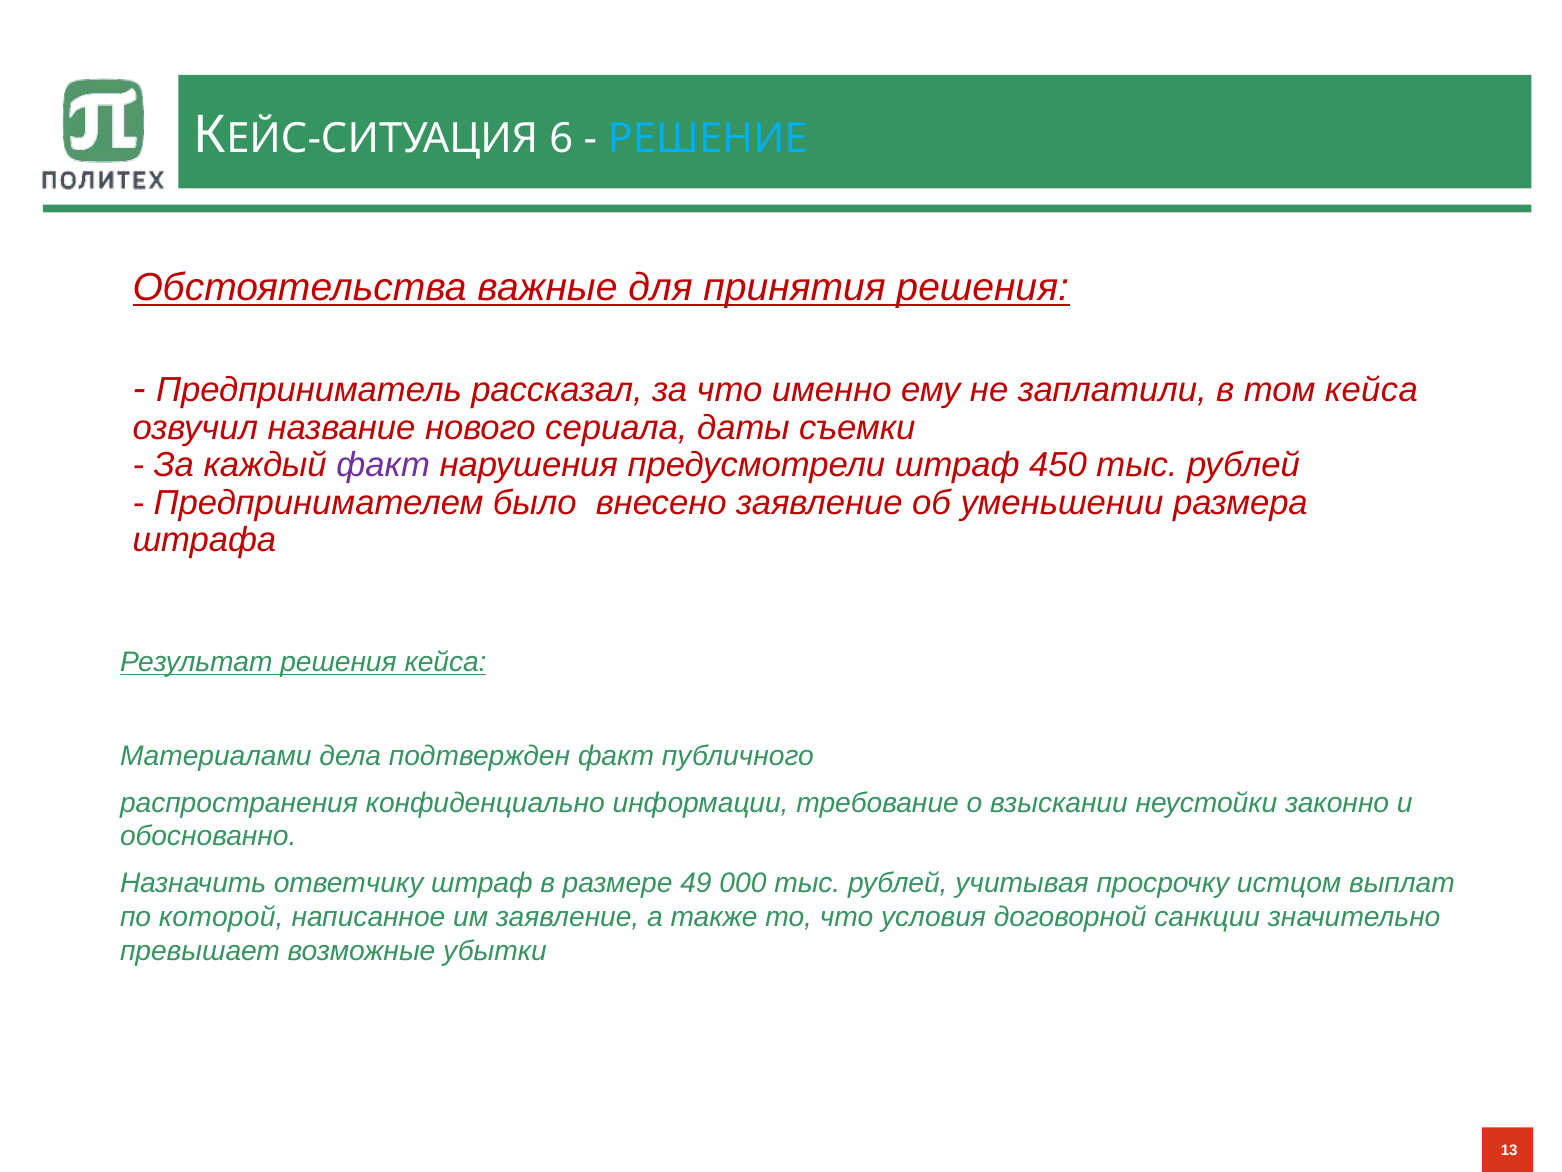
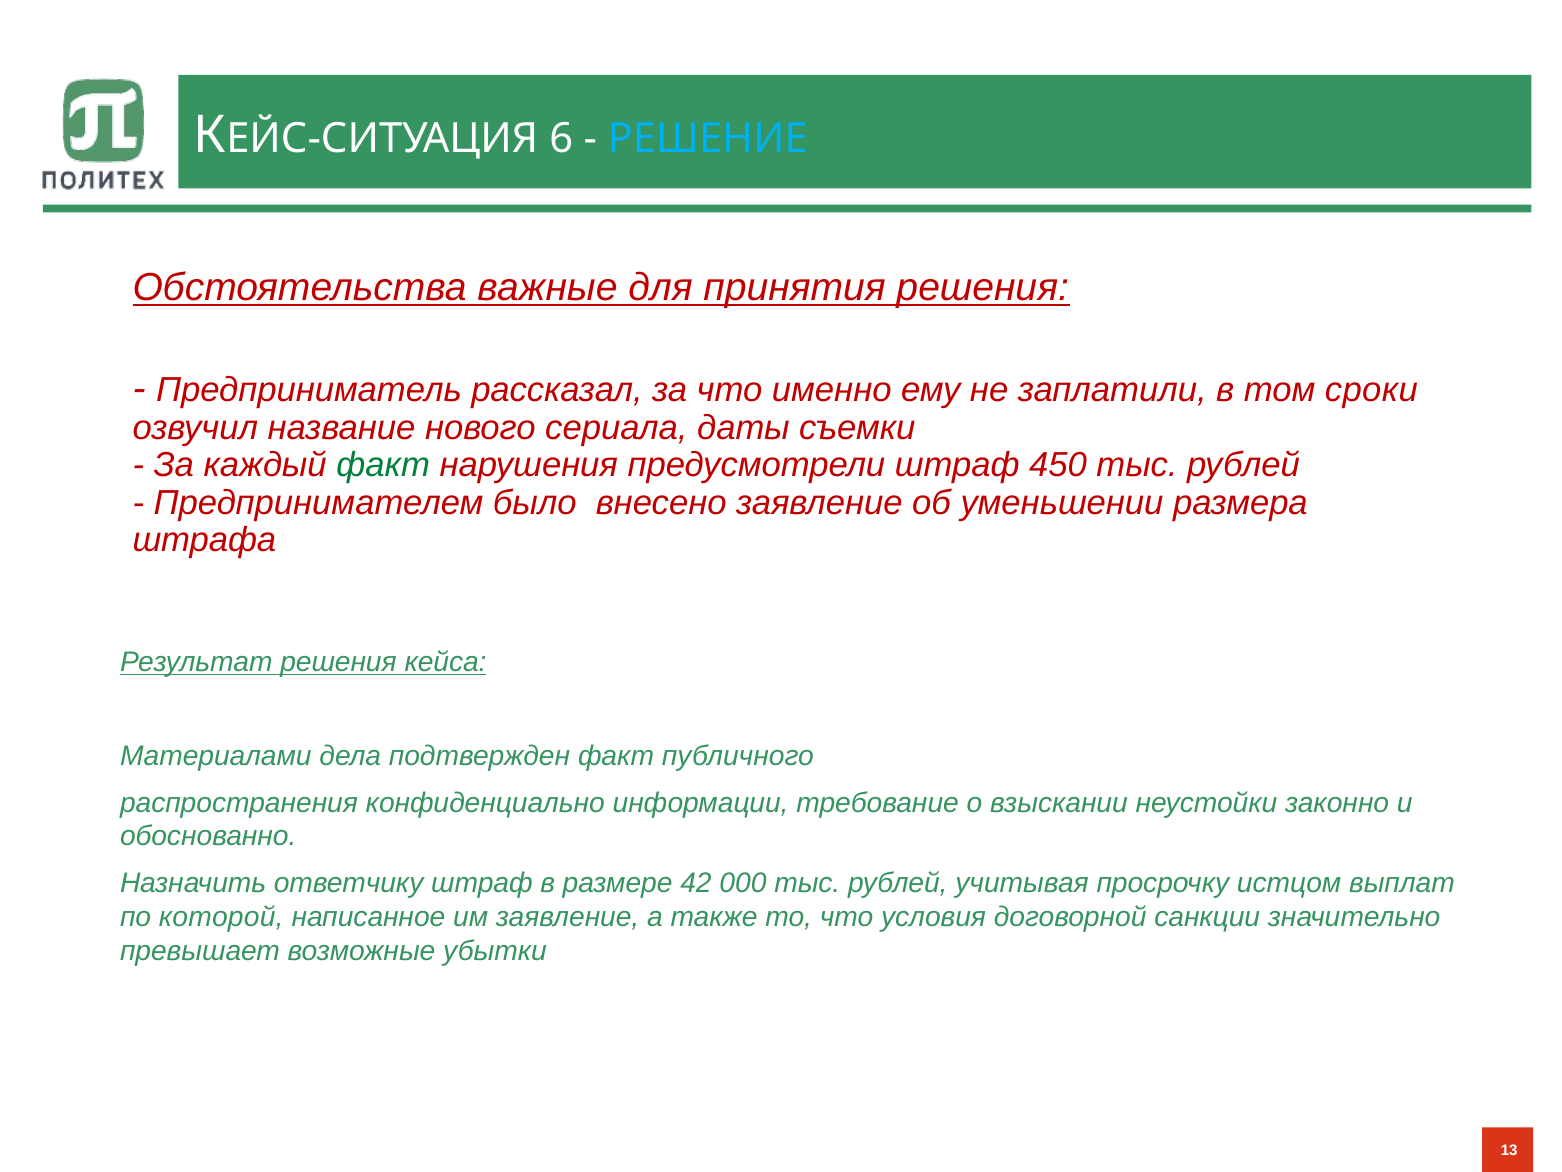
том кейса: кейса -> сроки (1371, 390)
факт colour: purple -> green (383, 465)
49: 49 -> 42 (696, 883)
